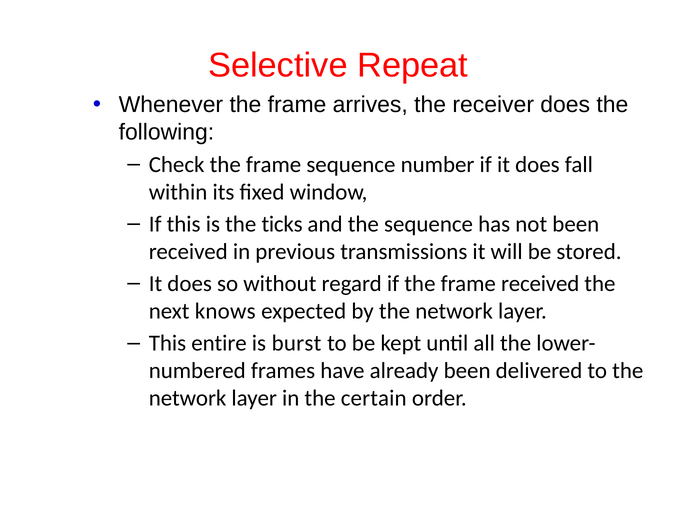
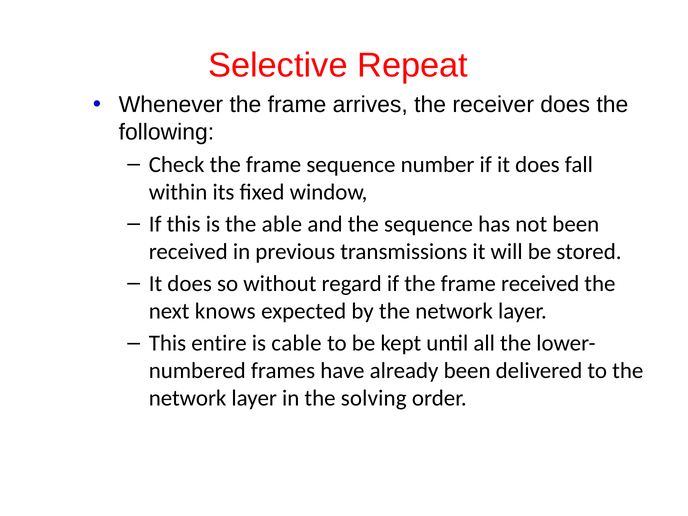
ticks: ticks -> able (282, 224)
burst: burst -> cable (296, 343)
certain: certain -> solving (374, 398)
